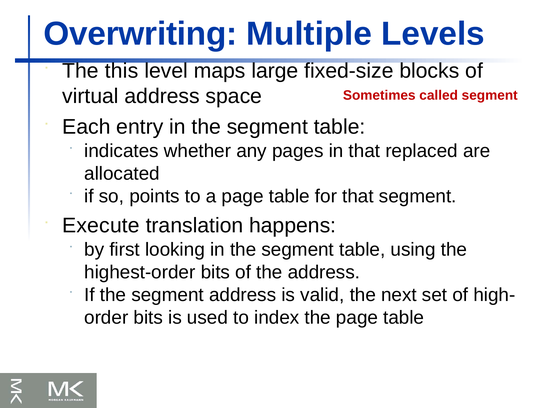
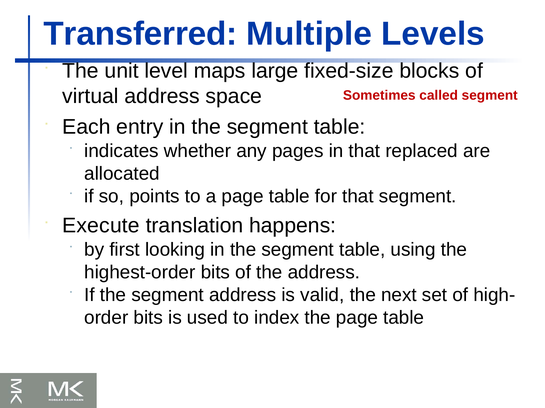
Overwriting: Overwriting -> Transferred (140, 34)
this: this -> unit (122, 71)
